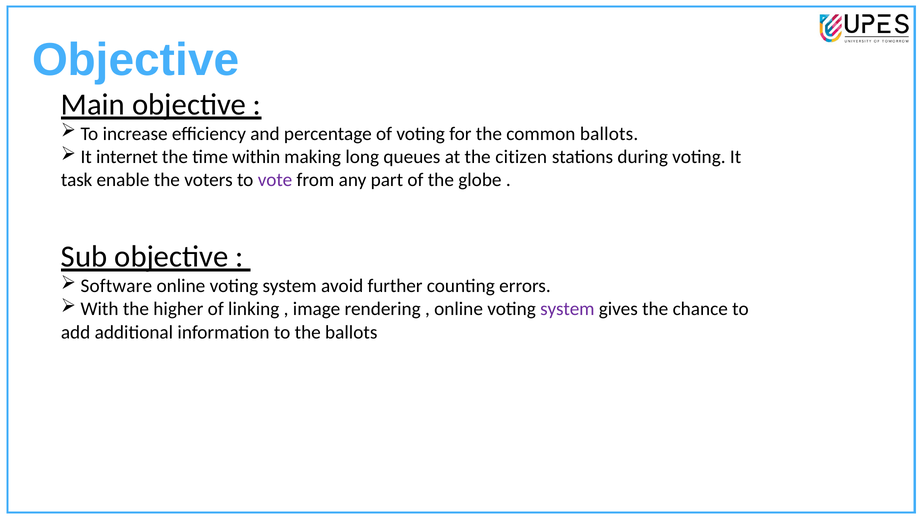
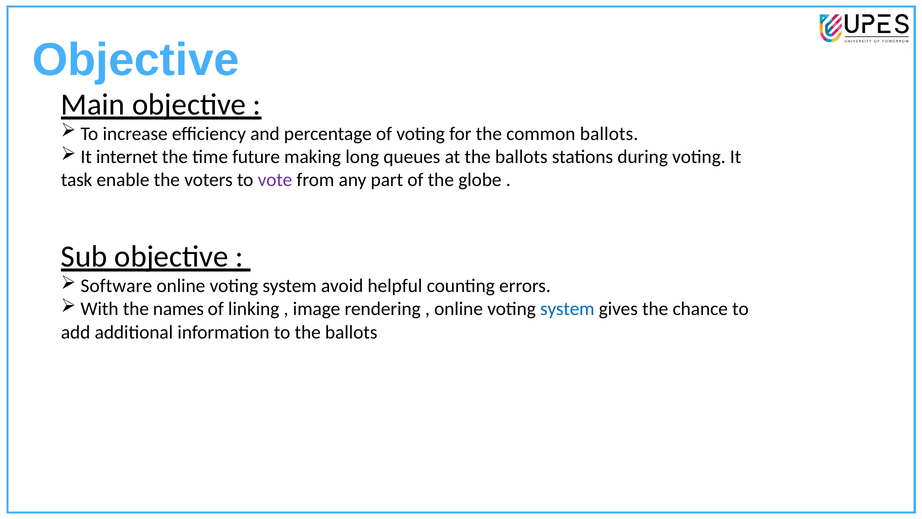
within: within -> future (256, 157)
at the citizen: citizen -> ballots (521, 157)
further: further -> helpful (395, 286)
higher: higher -> names (178, 309)
system colour: purple -> blue (567, 309)
